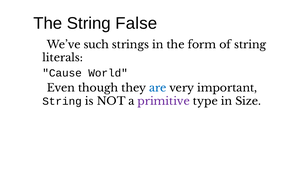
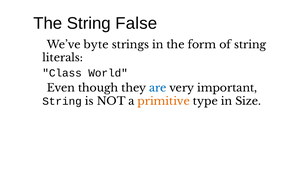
such: such -> byte (96, 45)
Cause: Cause -> Class (62, 73)
primitive colour: purple -> orange (164, 101)
